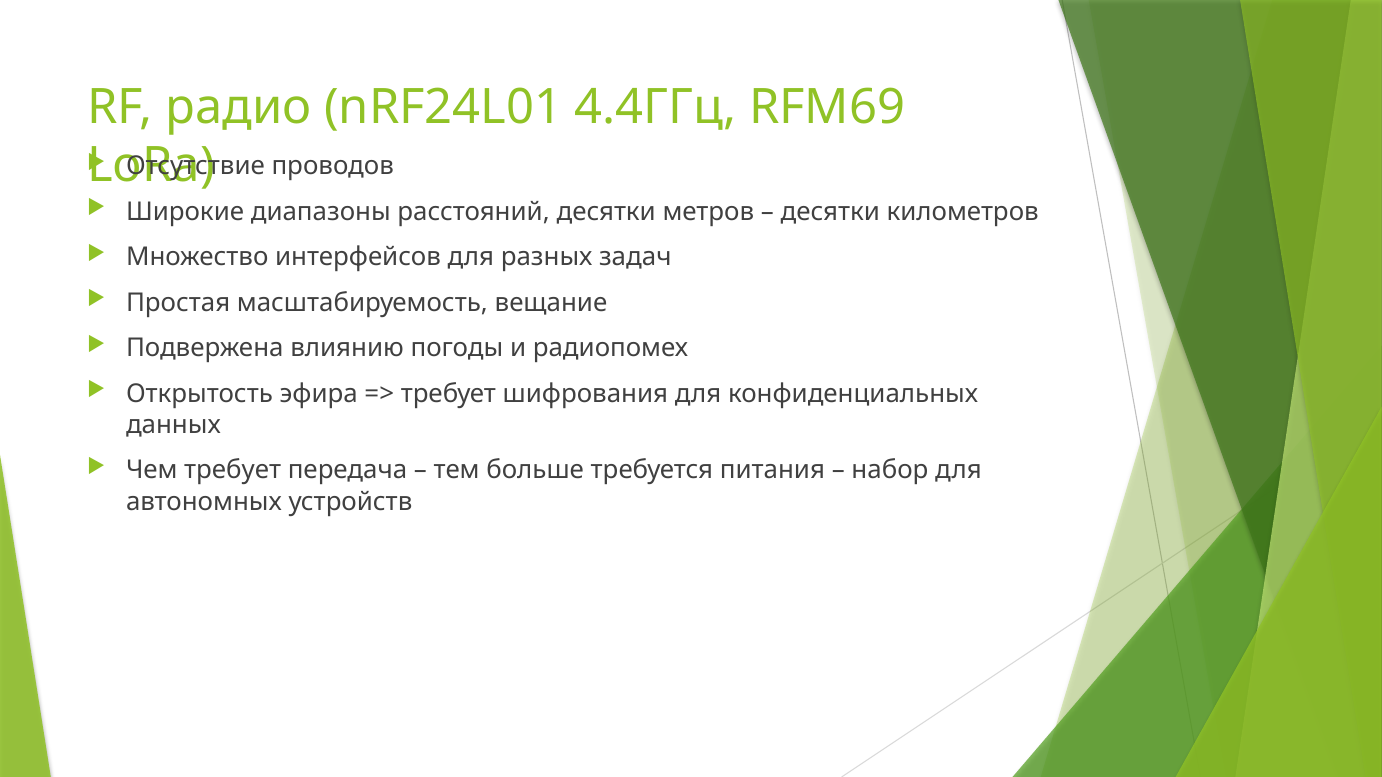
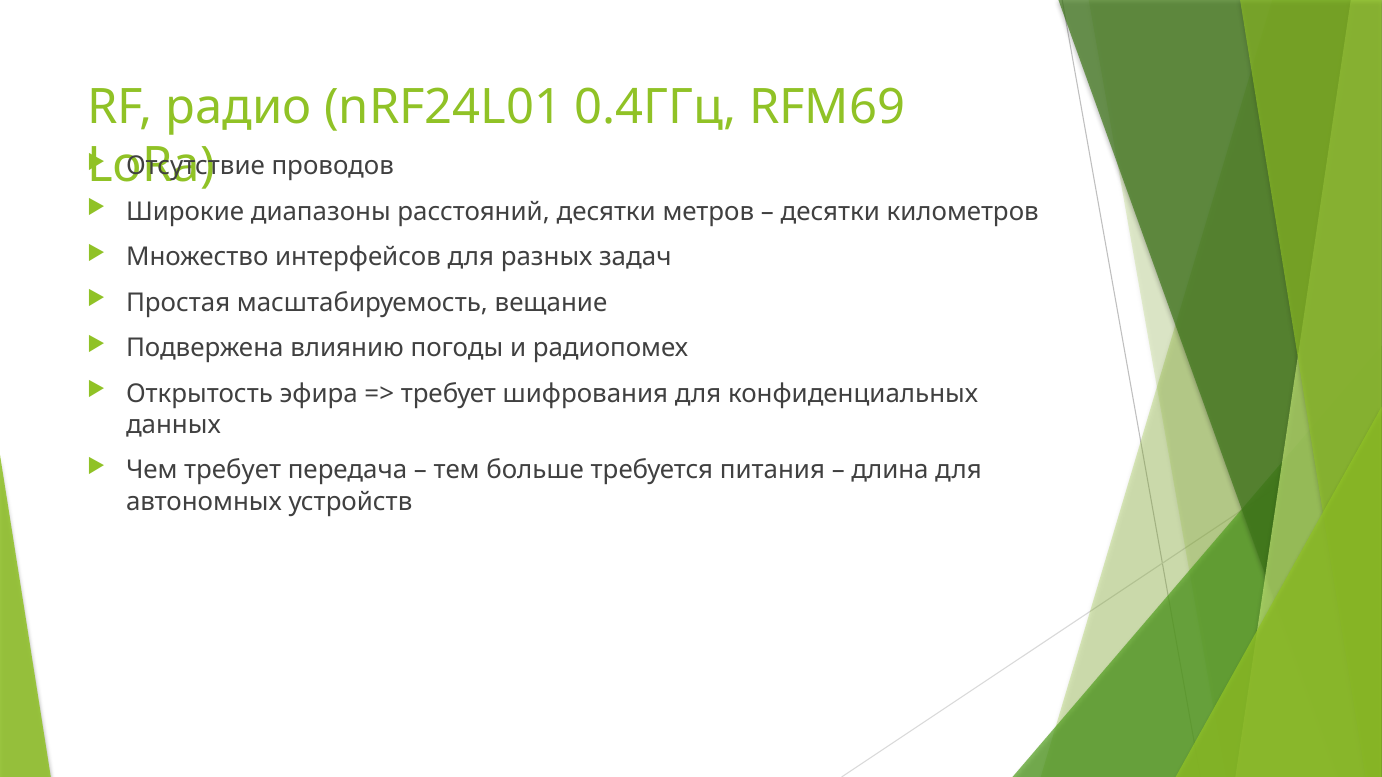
4.4ГГц: 4.4ГГц -> 0.4ГГц (656, 107)
набор: набор -> длина (890, 471)
